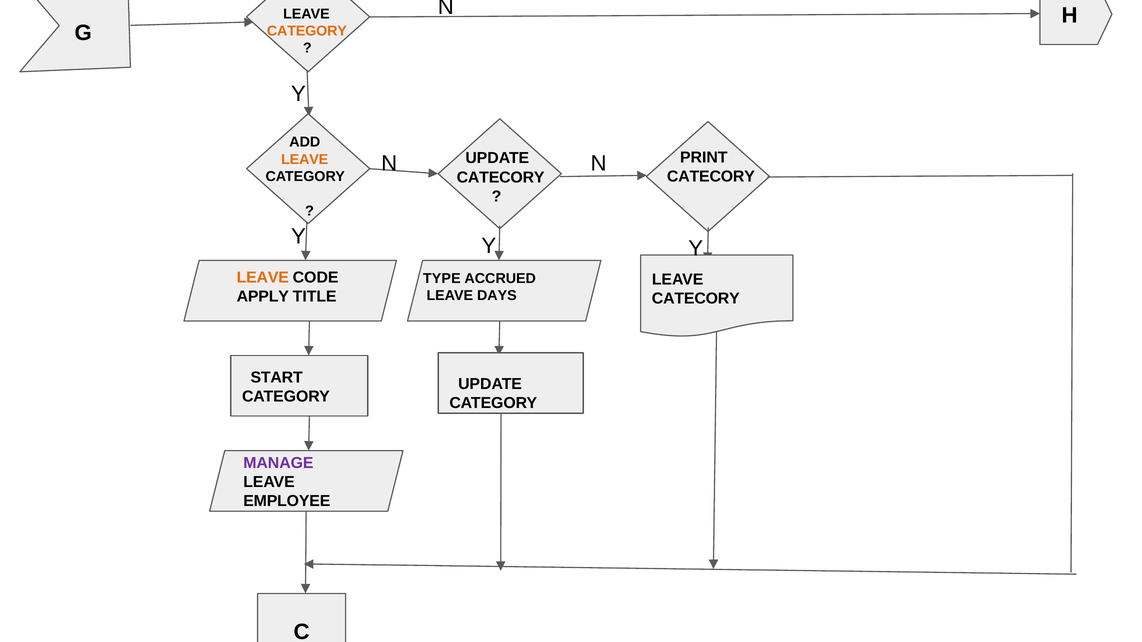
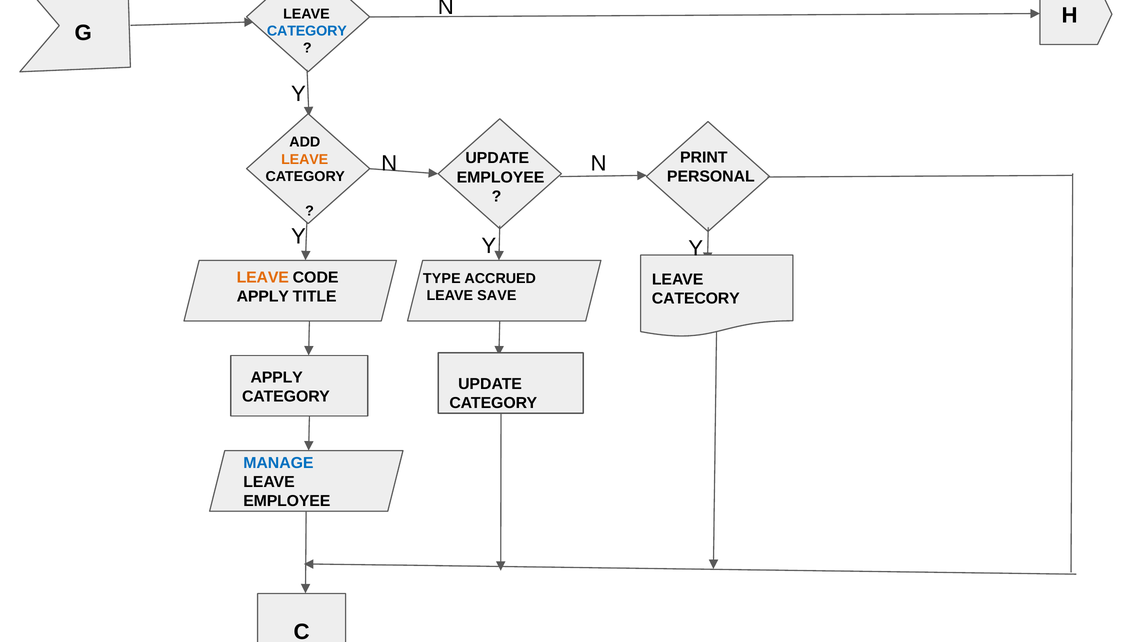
CATEGORY colour: orange -> blue (307, 31)
CATECORY: CATECORY -> PERSONAL (711, 176)
CATECORY: CATECORY -> EMPLOYEE (501, 177)
DAYS: DAYS -> SAVE (497, 296)
START: START -> APPLY (277, 378)
MANAGE colour: purple -> blue (278, 463)
